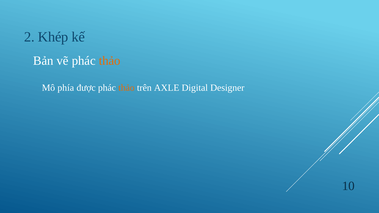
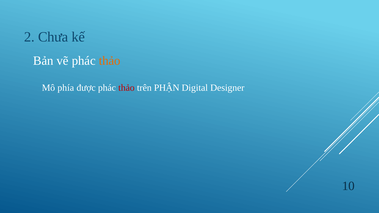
Khép: Khép -> Chưa (53, 37)
thảo colour: orange -> red (126, 88)
AXLE: AXLE -> PHẬN (167, 88)
